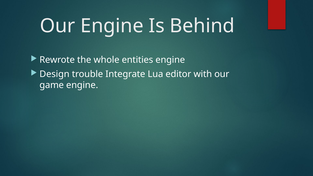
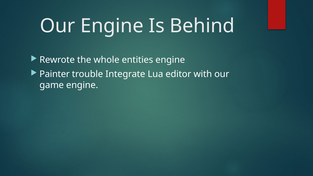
Design: Design -> Painter (55, 74)
